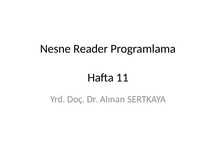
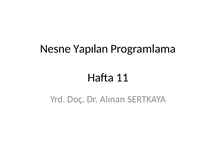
Reader: Reader -> Yapılan (91, 49)
